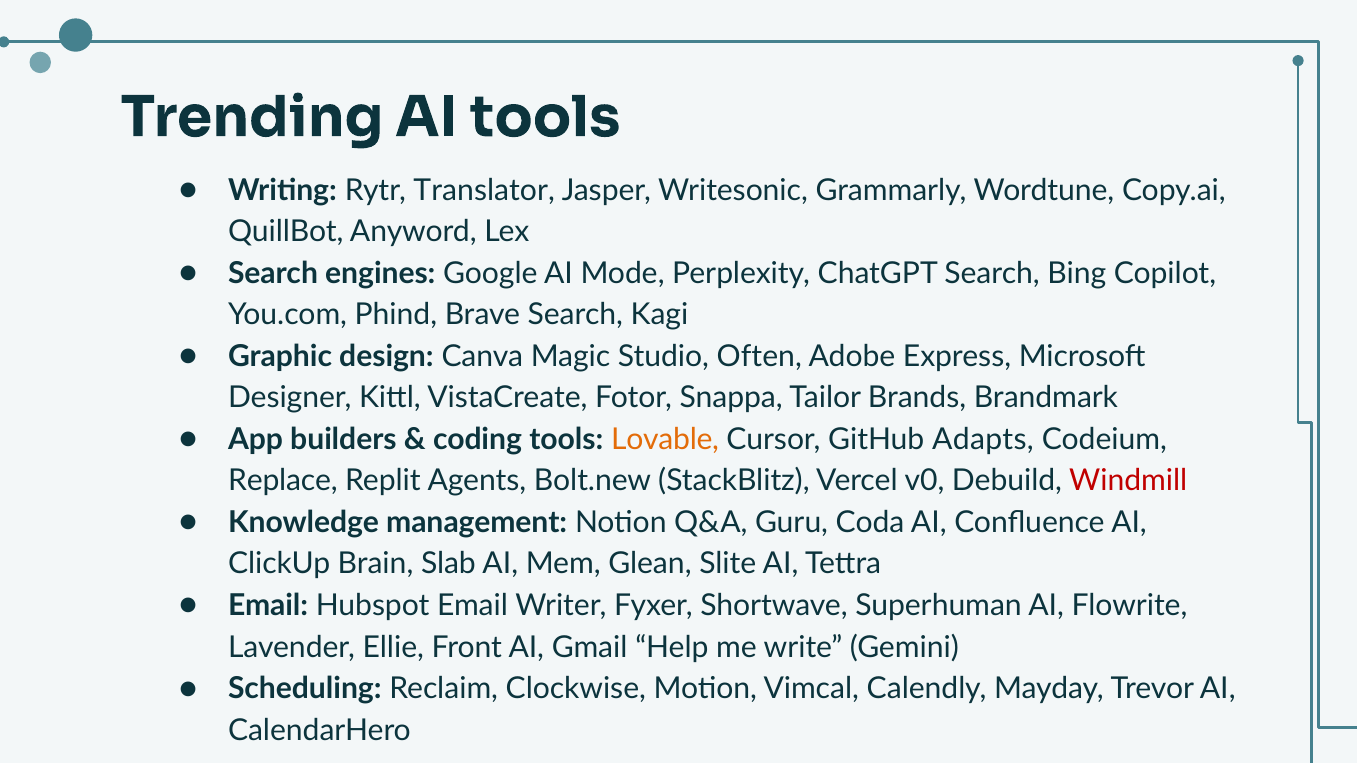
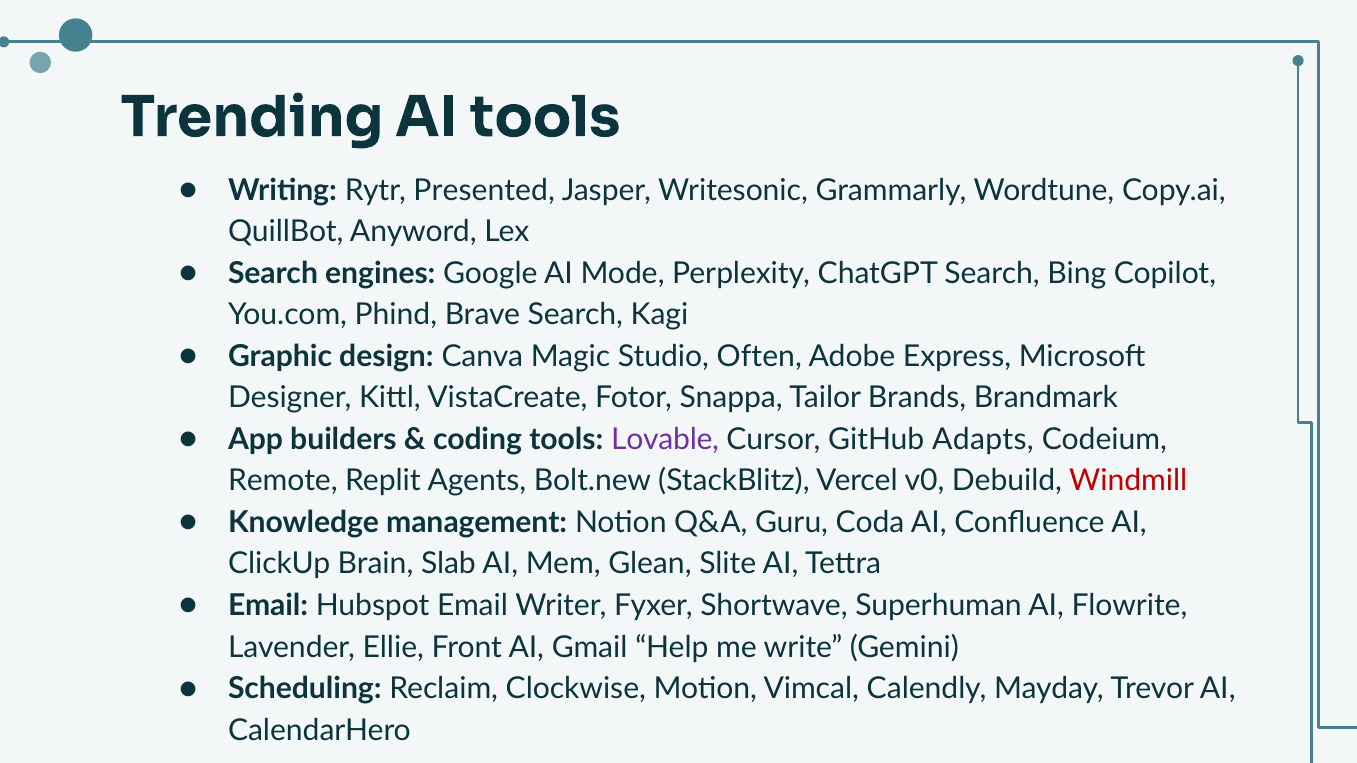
Translator: Translator -> Presented (484, 190)
Lovable colour: orange -> purple (665, 440)
Replace: Replace -> Remote (283, 481)
